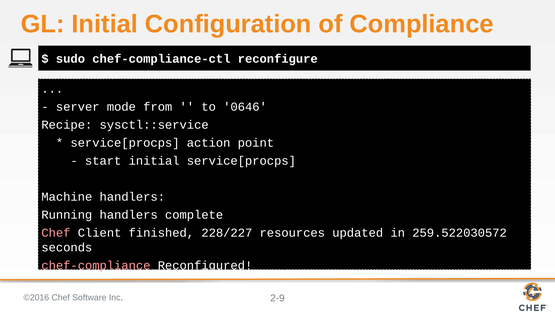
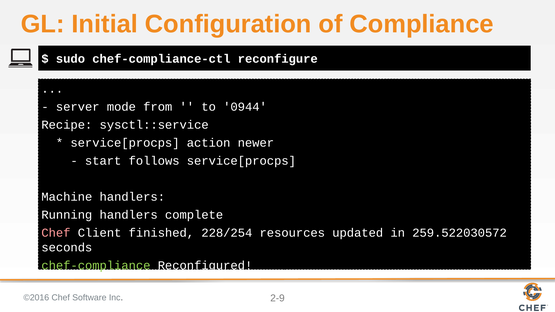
0646: 0646 -> 0944 (245, 107)
point: point -> newer (256, 143)
start initial: initial -> follows (154, 161)
228/227: 228/227 -> 228/254 (227, 233)
chef-compliance colour: pink -> light green (96, 266)
